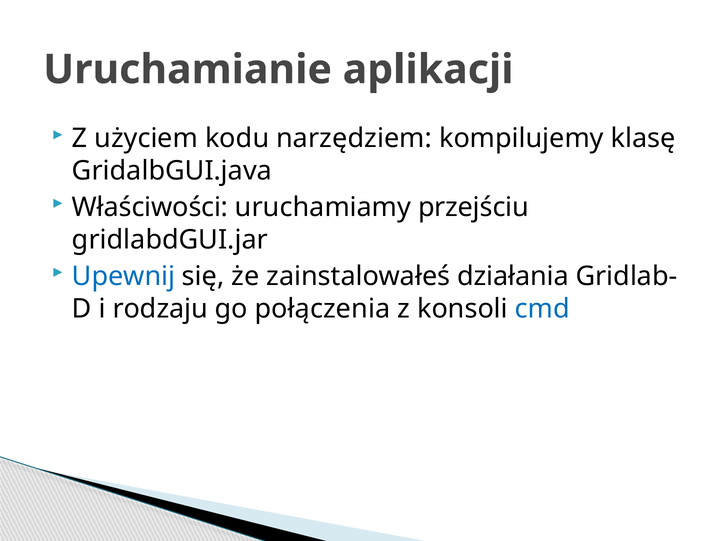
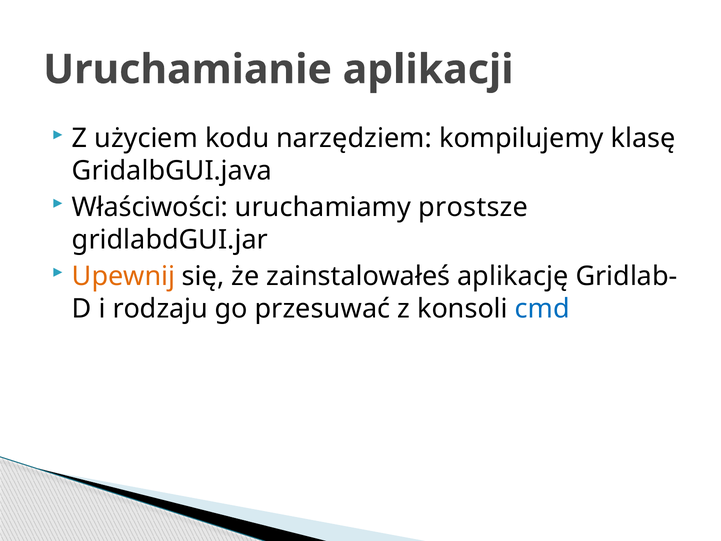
przejściu: przejściu -> prostsze (473, 207)
Upewnij colour: blue -> orange (124, 276)
działania: działania -> aplikację (513, 276)
połączenia: połączenia -> przesuwać (323, 309)
